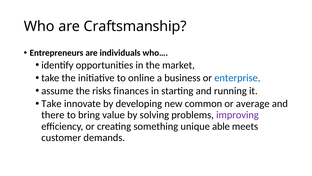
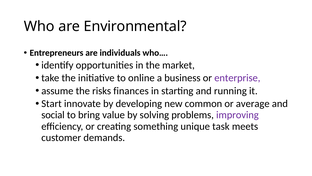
Craftsmanship: Craftsmanship -> Environmental (135, 26)
enterprise colour: blue -> purple (237, 78)
Take: Take -> Start (52, 103)
there: there -> social (53, 115)
able: able -> task (221, 126)
